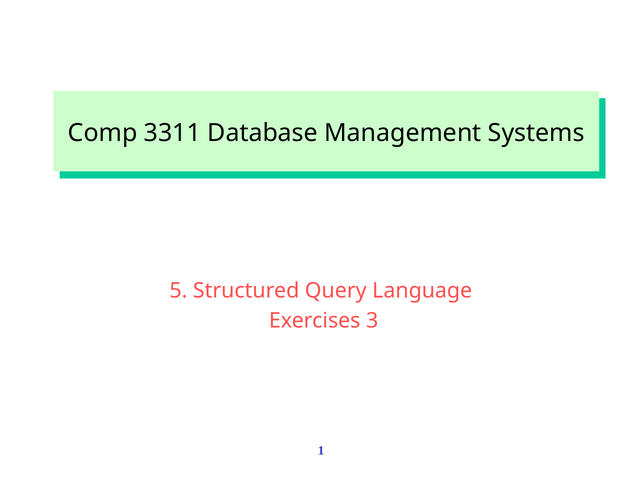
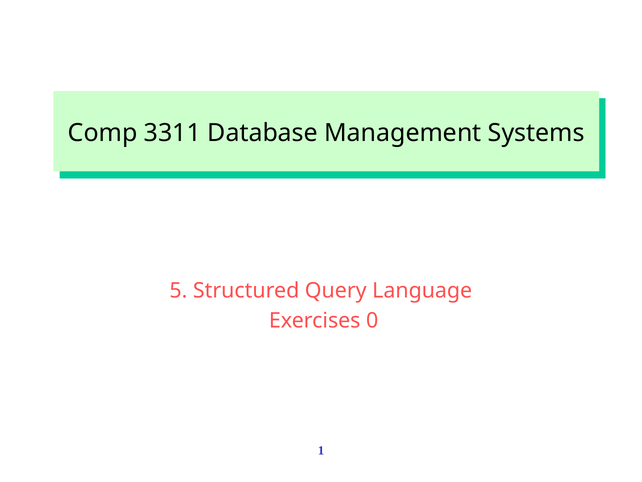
3: 3 -> 0 (372, 320)
